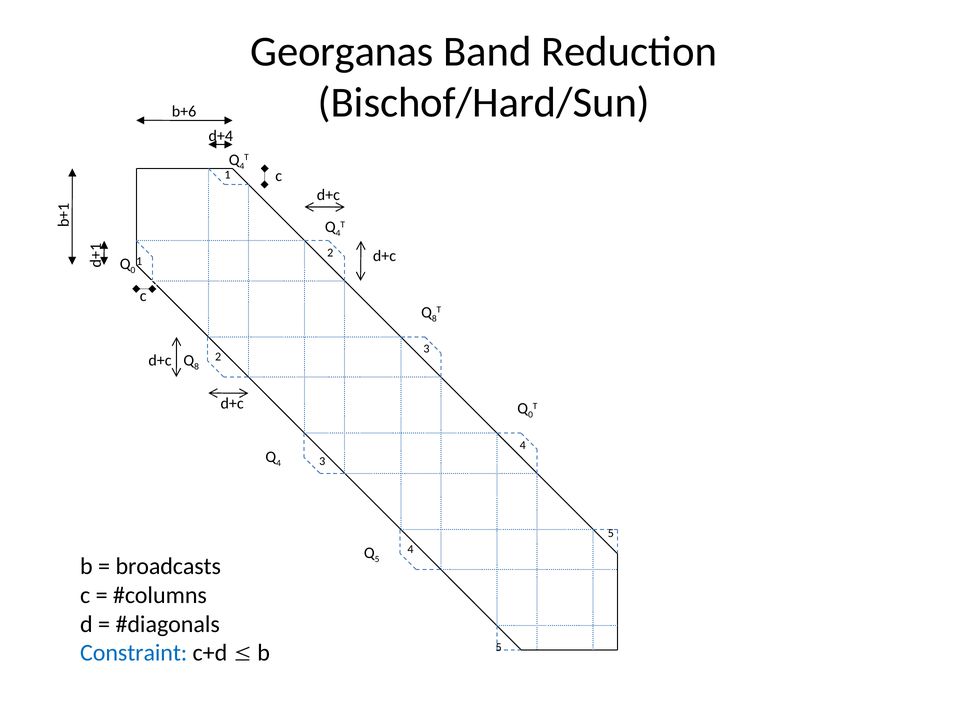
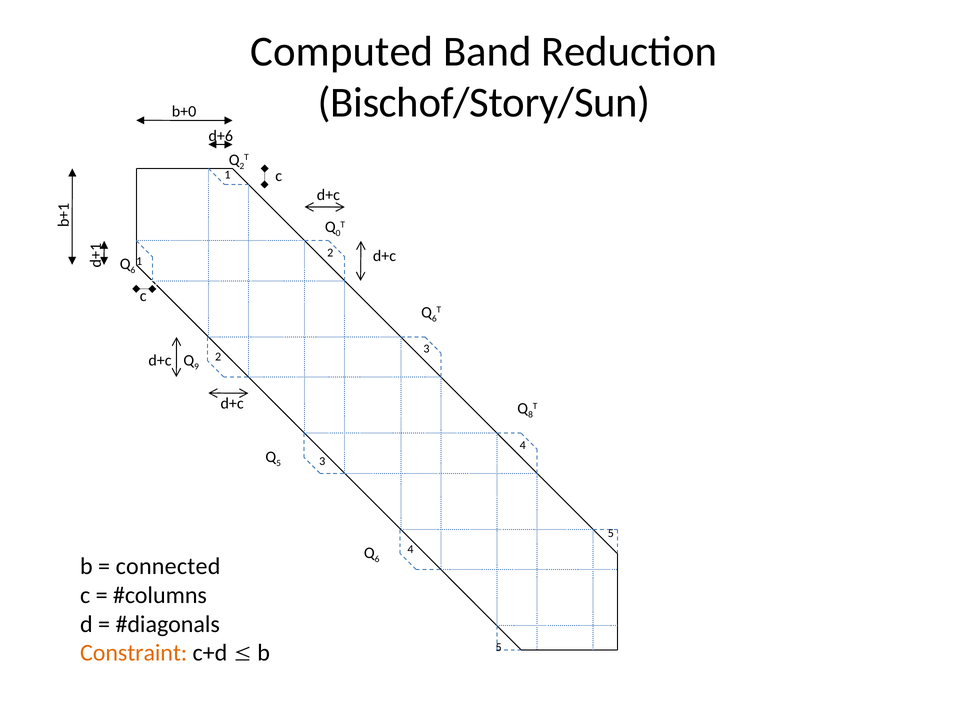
Georganas: Georganas -> Computed (342, 51)
Bischof/Hard/Sun: Bischof/Hard/Sun -> Bischof/Story/Sun (484, 103)
b+6: b+6 -> b+0 (184, 112)
d+4: d+4 -> d+6 (221, 136)
4: 4 -> 2 (242, 166)
4: 4 -> 0 (338, 233)
0: 0 -> 6 (133, 270)
8: 8 -> 6 (434, 318)
8: 8 -> 9 (197, 366)
0: 0 -> 8 (530, 414)
4: 4 -> 5 (279, 463)
5: 5 -> 6 (377, 559)
broadcasts: broadcasts -> connected (168, 566)
Constraint colour: blue -> orange (134, 653)
